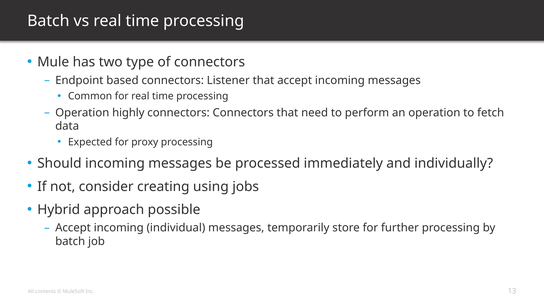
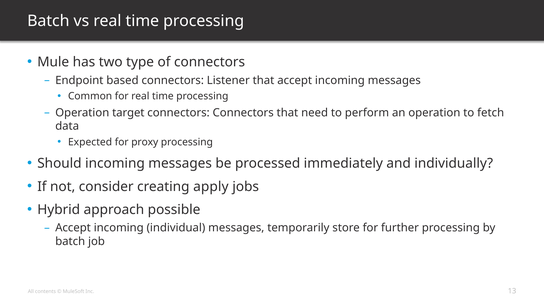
highly: highly -> target (128, 113)
using: using -> apply (211, 187)
